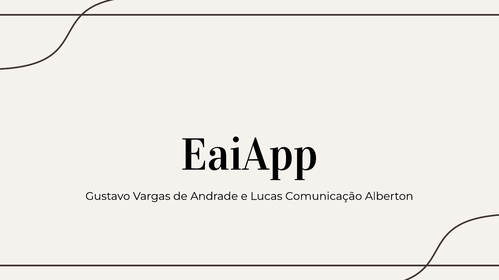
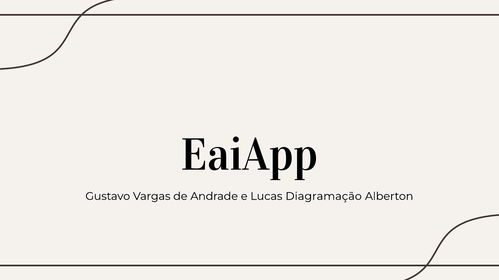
Comunicação: Comunicação -> Diagramação (324, 197)
